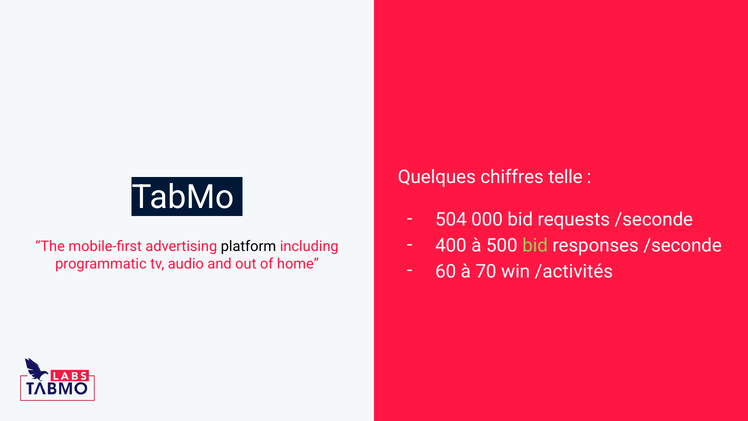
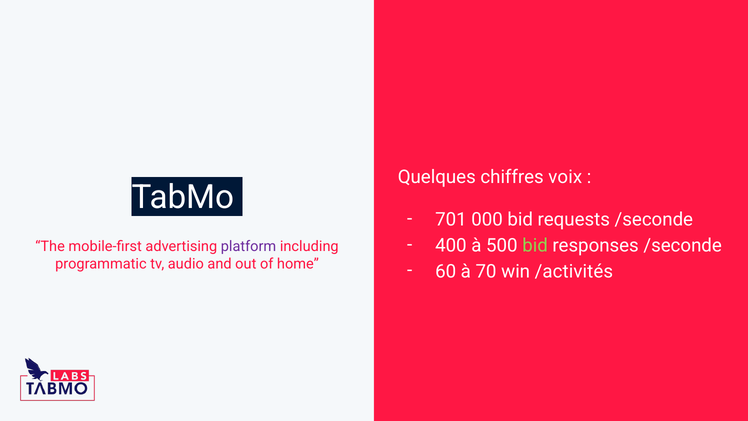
telle: telle -> voix (565, 177)
504: 504 -> 701 (451, 220)
platform colour: black -> purple (249, 247)
